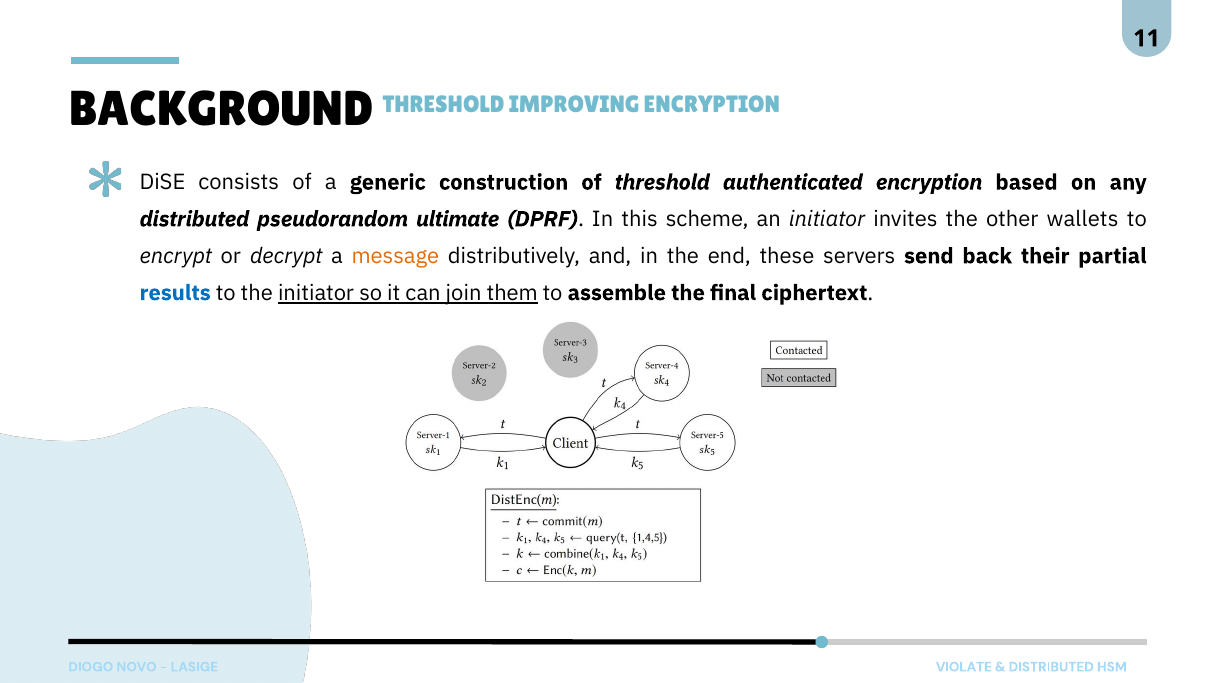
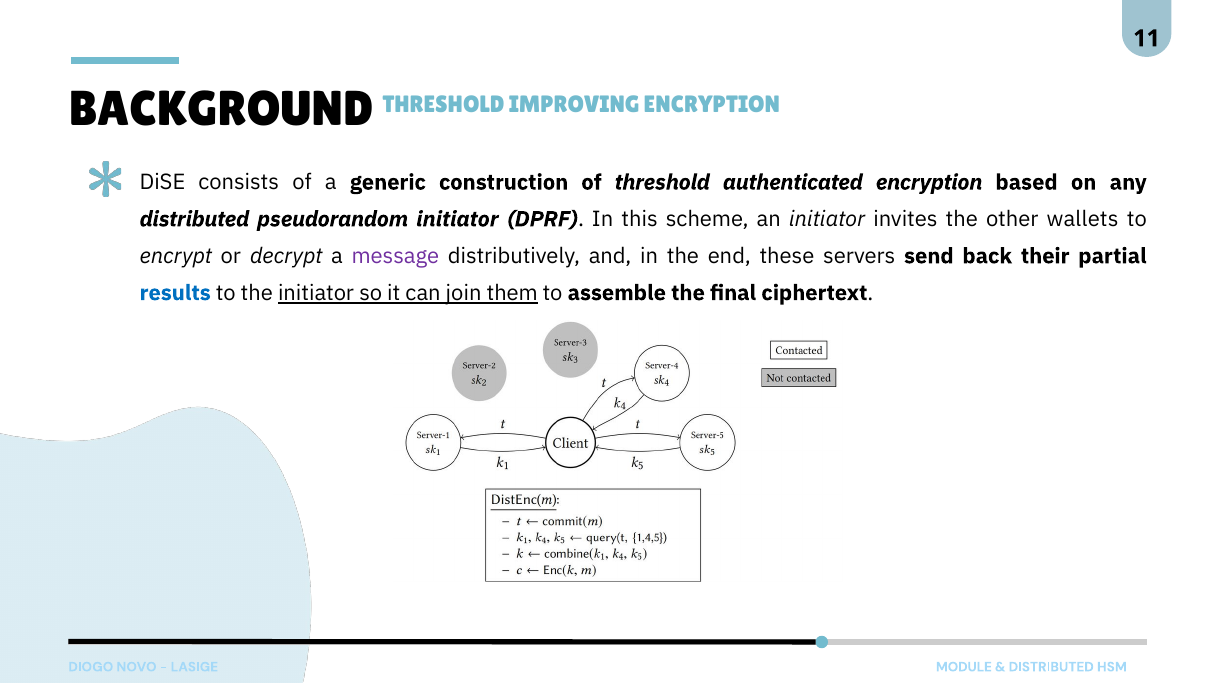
pseudorandom ultimate: ultimate -> initiator (457, 219)
message colour: orange -> purple (395, 256)
VIOLATE: VIOLATE -> MODULE (964, 667)
